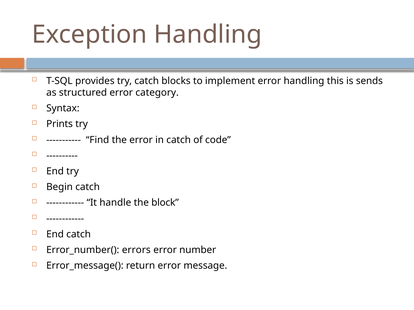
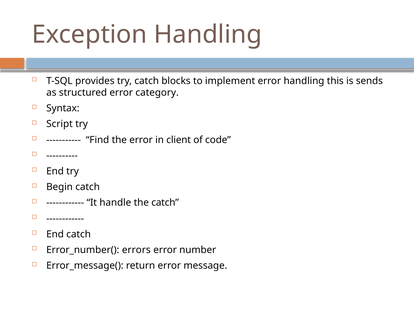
Prints: Prints -> Script (60, 124)
in catch: catch -> client (179, 140)
the block: block -> catch (165, 203)
